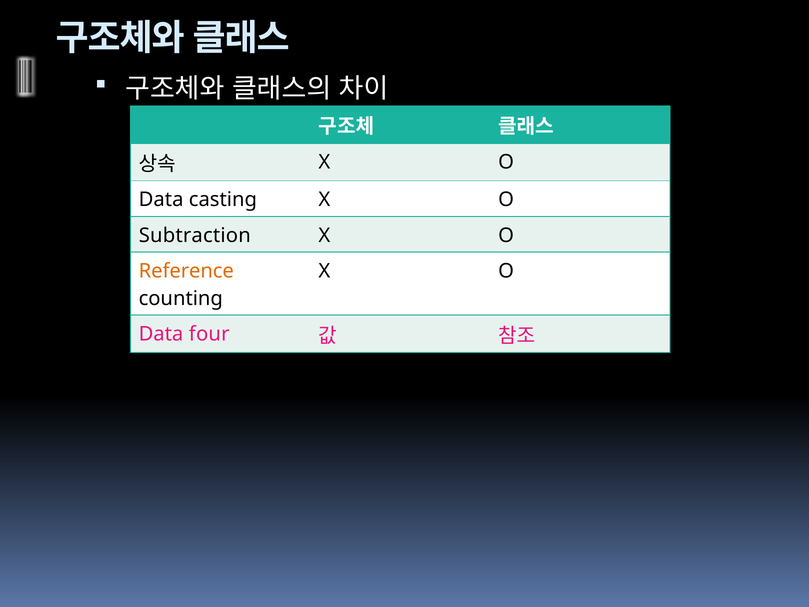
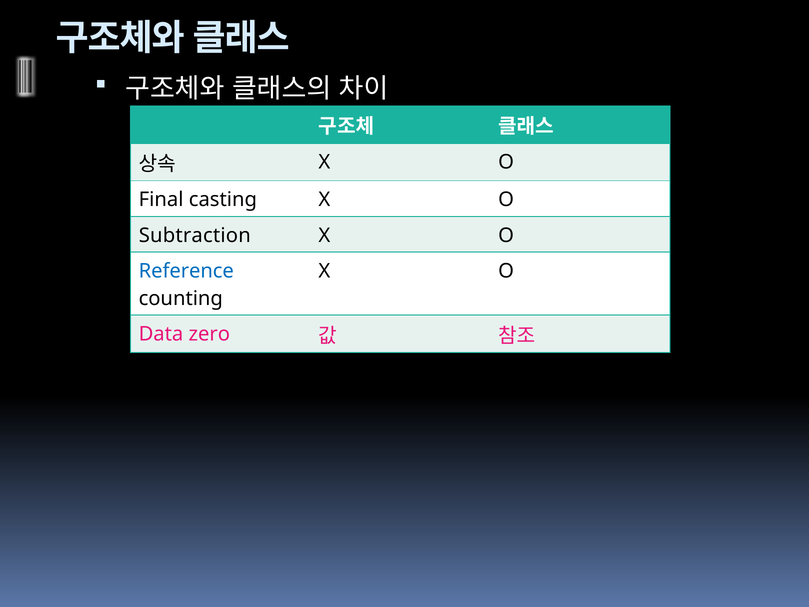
Data: Data -> Final (161, 200)
Reference colour: orange -> blue (186, 271)
four: four -> zero (209, 334)
